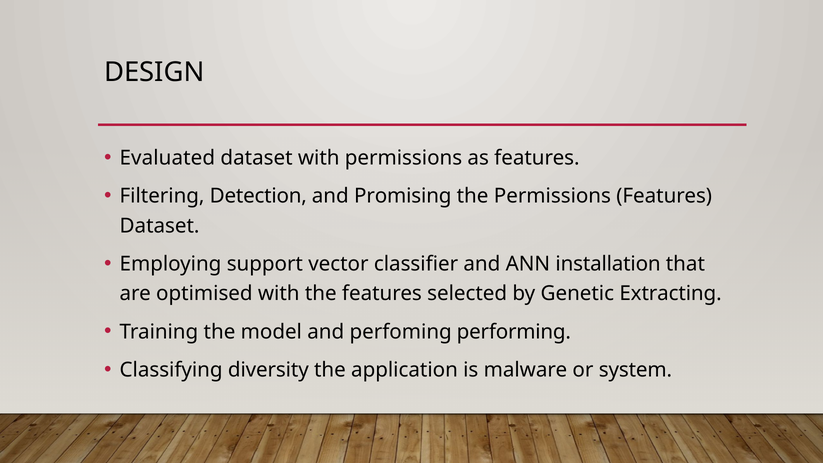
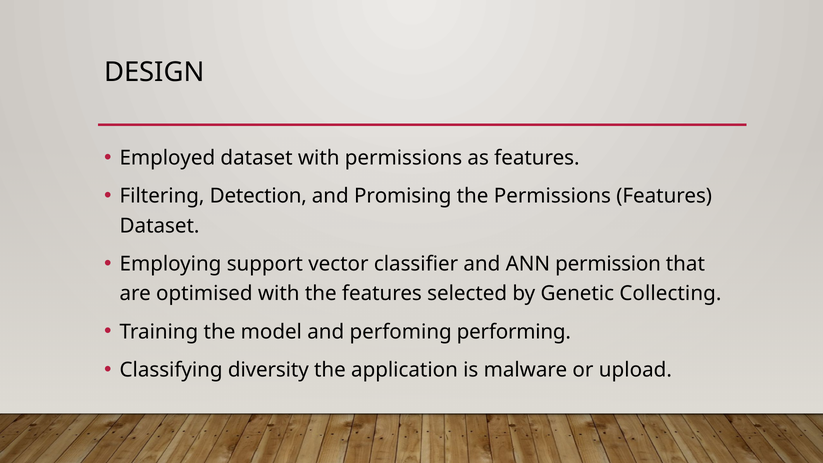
Evaluated: Evaluated -> Employed (167, 158)
installation: installation -> permission (608, 264)
Extracting: Extracting -> Collecting (670, 294)
system: system -> upload (635, 370)
